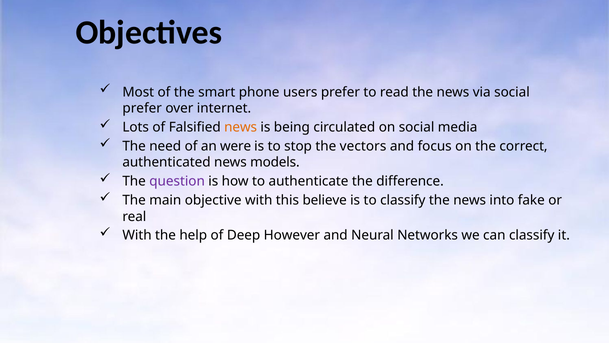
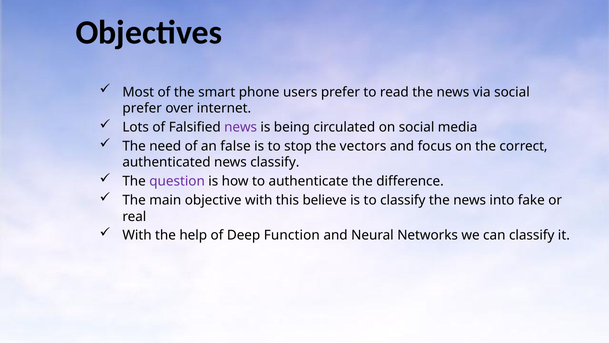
news colour: orange -> purple (241, 127)
were: were -> false (235, 146)
news models: models -> classify (275, 162)
However: However -> Function (292, 235)
